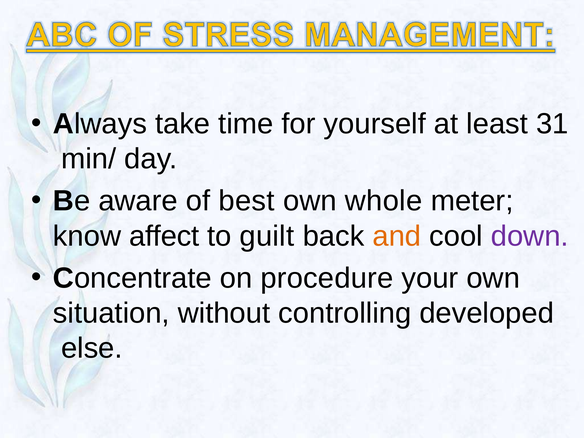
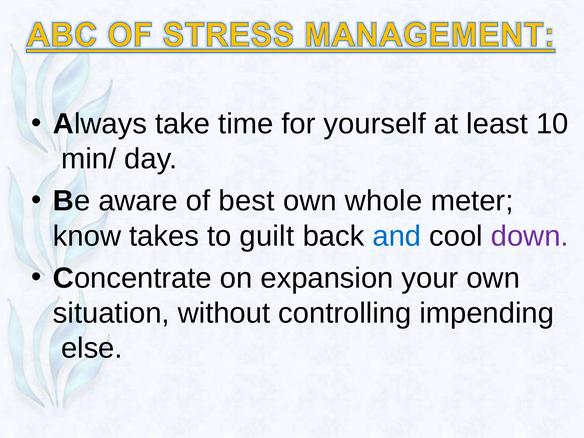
31: 31 -> 10 (552, 124)
affect: affect -> takes (164, 236)
and colour: orange -> blue (397, 236)
procedure: procedure -> expansion (327, 278)
developed: developed -> impending (487, 313)
